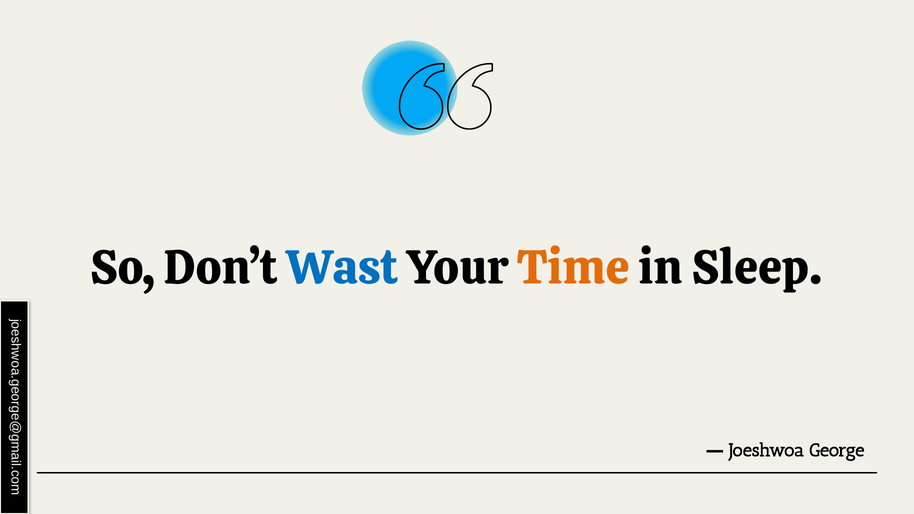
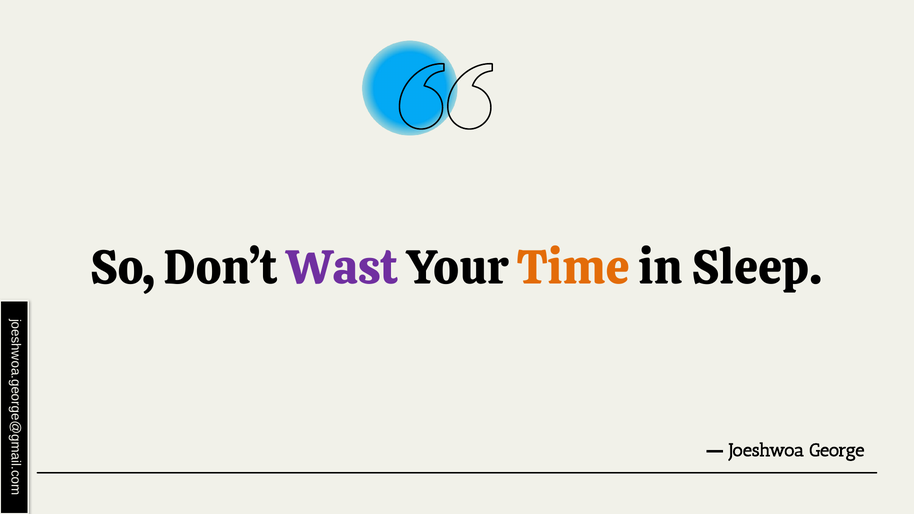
Wast colour: blue -> purple (342, 268)
